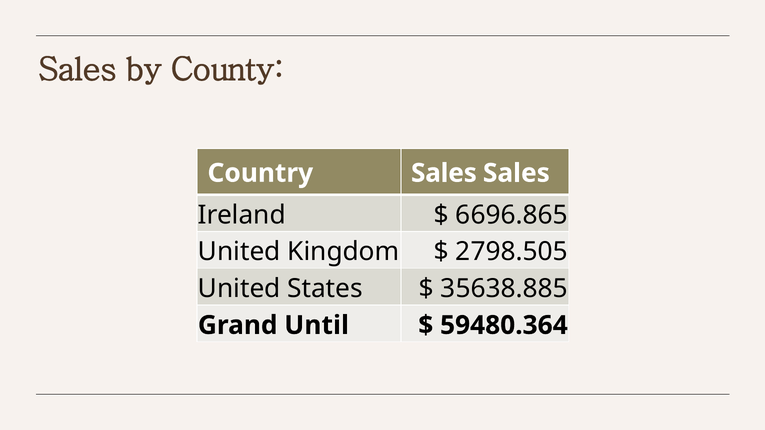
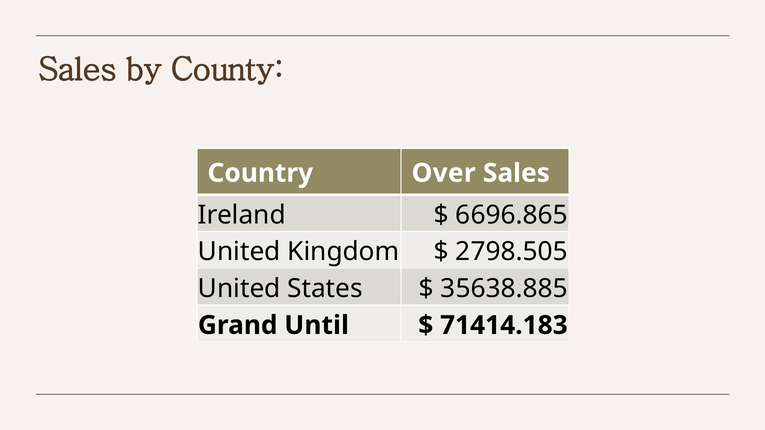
Country Sales: Sales -> Over (444, 173)
59480.364: 59480.364 -> 71414.183 (504, 325)
